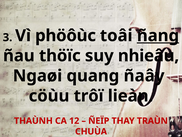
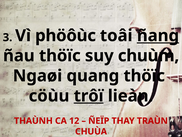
nhieâu: nhieâu -> chuùm (149, 56)
quang ñaây: ñaây -> thöïc (144, 76)
trôï underline: none -> present (89, 96)
